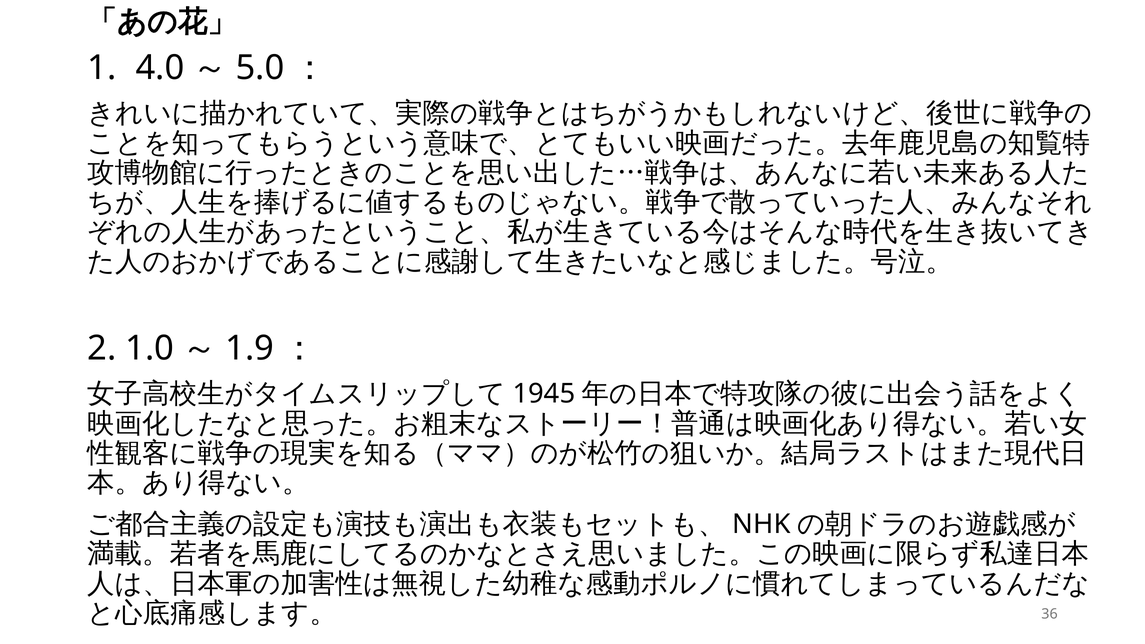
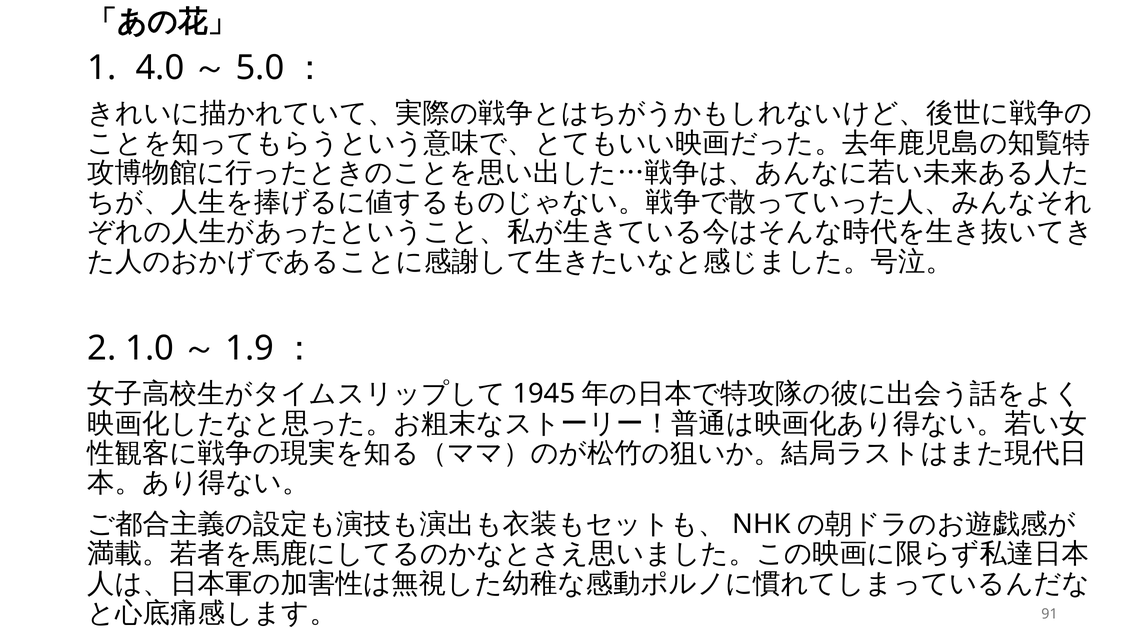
36: 36 -> 91 (1050, 614)
